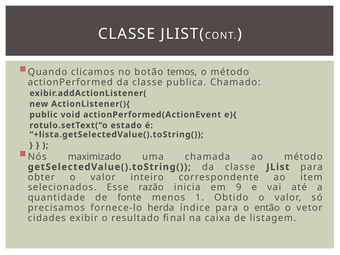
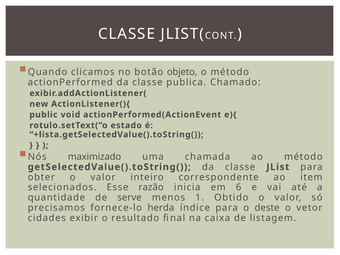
temos: temos -> objeto (182, 72)
9: 9 -> 6 (239, 187)
fonte: fonte -> serve (129, 198)
então: então -> deste (267, 208)
